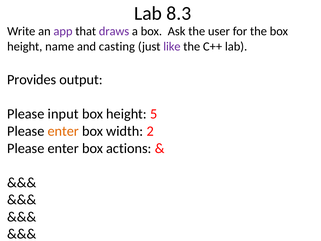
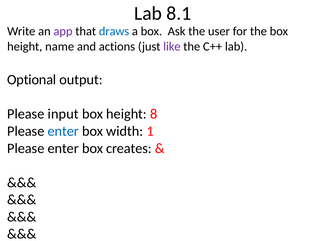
8.3: 8.3 -> 8.1 (179, 13)
draws colour: purple -> blue (114, 31)
casting: casting -> actions (117, 46)
Provides: Provides -> Optional (32, 80)
5: 5 -> 8 (154, 114)
enter colour: orange -> blue (63, 131)
2: 2 -> 1 (150, 131)
actions: actions -> creates (129, 148)
